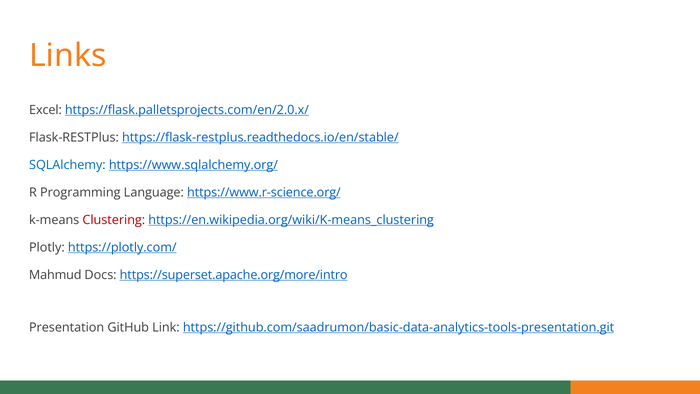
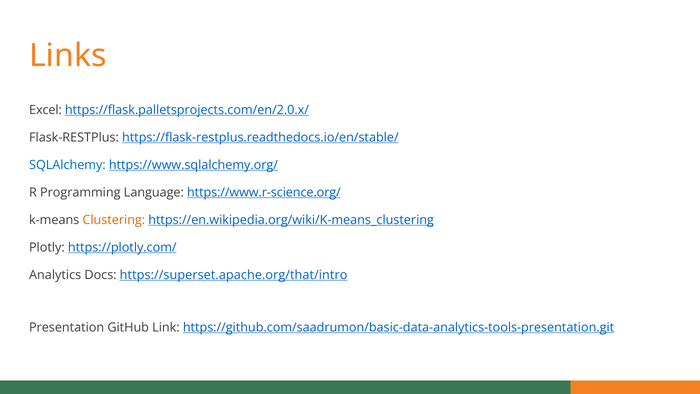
Clustering colour: red -> orange (114, 220)
Mahmud: Mahmud -> Analytics (55, 275)
https://superset.apache.org/more/intro: https://superset.apache.org/more/intro -> https://superset.apache.org/that/intro (234, 275)
